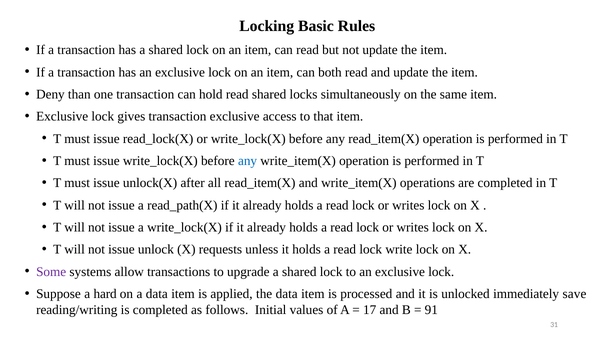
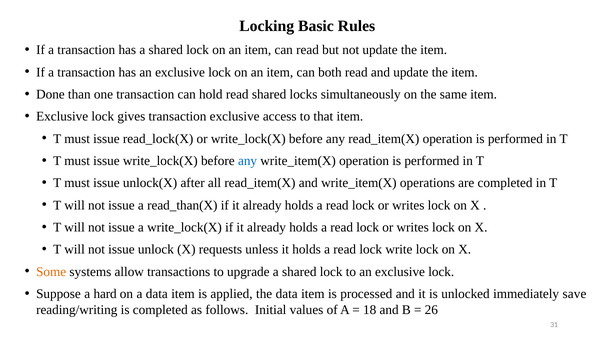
Deny: Deny -> Done (50, 94)
read_path(X: read_path(X -> read_than(X (182, 205)
Some colour: purple -> orange (51, 271)
17: 17 -> 18 (370, 309)
91: 91 -> 26 (431, 309)
